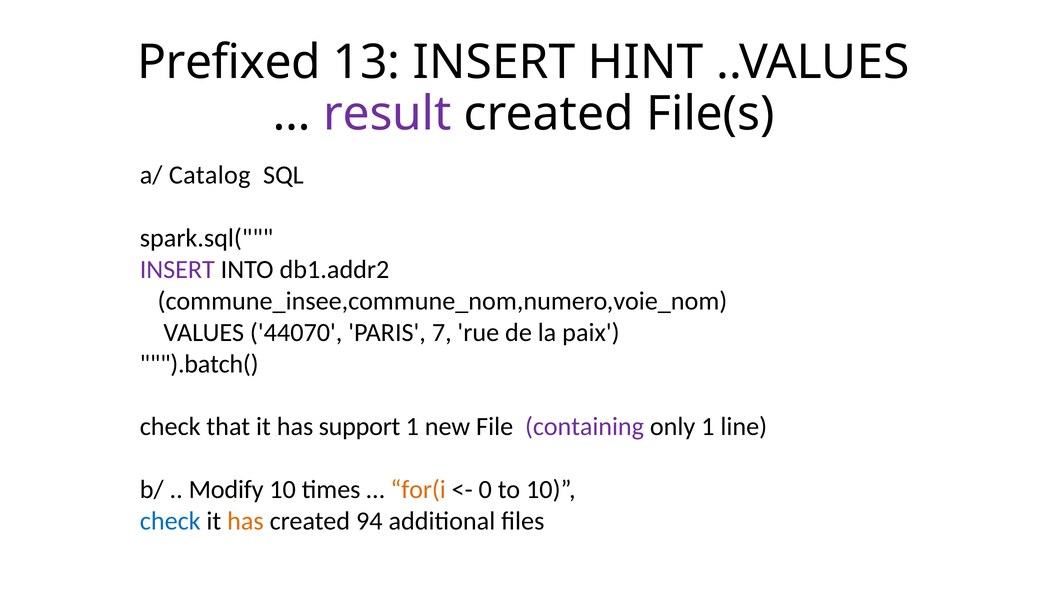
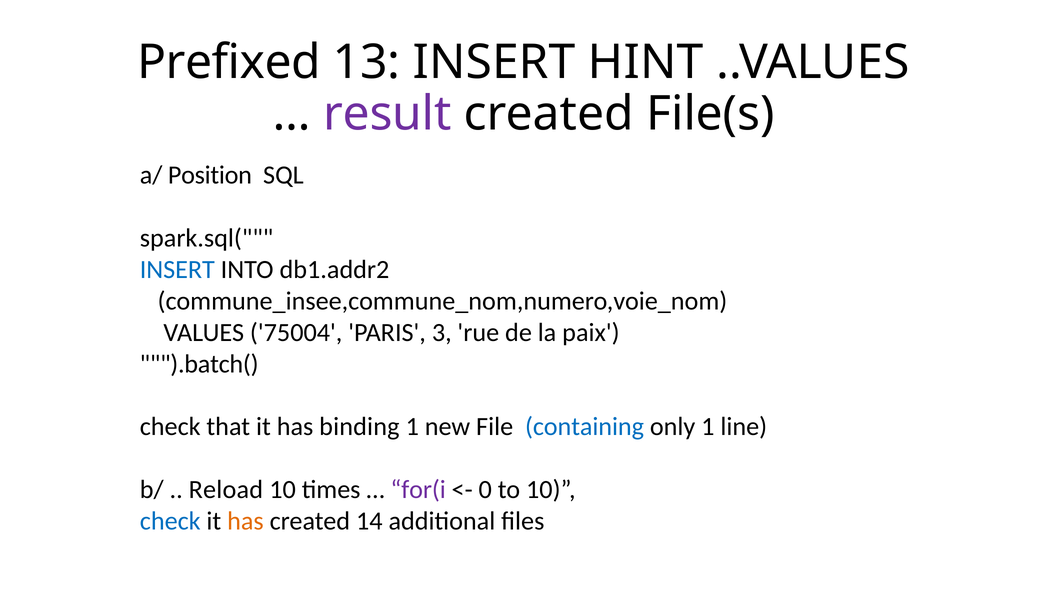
Catalog: Catalog -> Position (210, 175)
INSERT colour: purple -> blue (177, 269)
44070: 44070 -> 75004 (296, 332)
7: 7 -> 3 (442, 332)
support: support -> binding (359, 426)
containing colour: purple -> blue (584, 426)
Modify: Modify -> Reload (226, 489)
for(i colour: orange -> purple (418, 489)
94: 94 -> 14 (369, 521)
